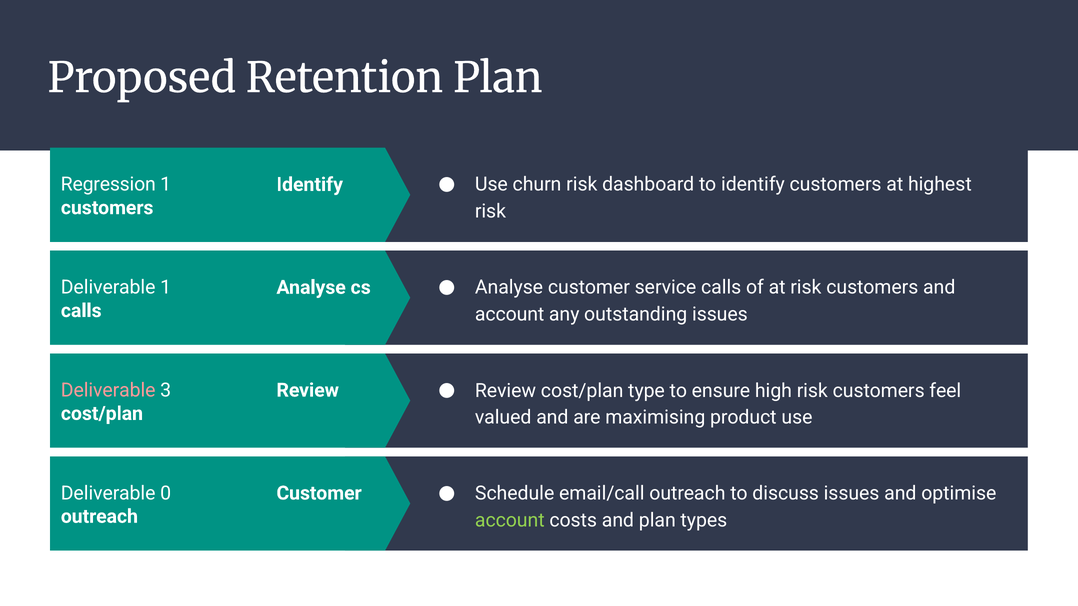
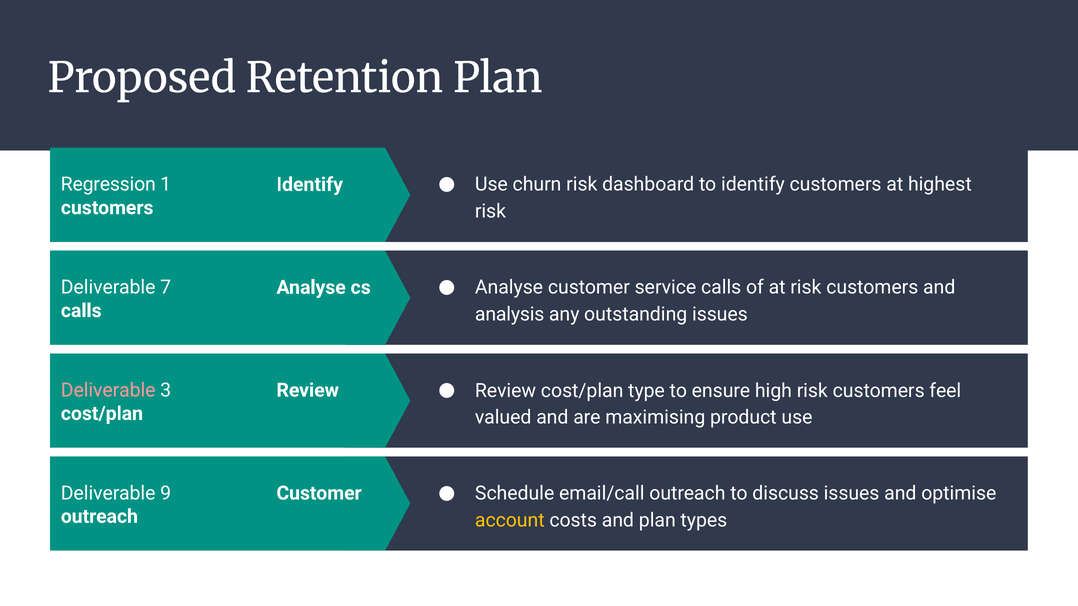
Deliverable 1: 1 -> 7 (166, 288)
account: account -> analysis (510, 314)
0: 0 -> 9 (166, 493)
account colour: light green -> yellow (510, 521)
